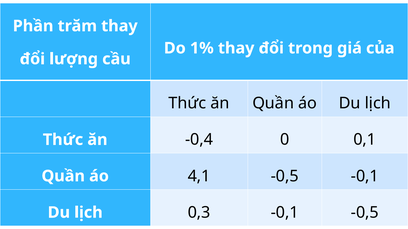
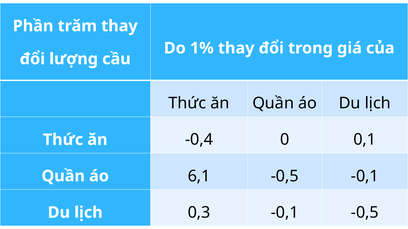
4,1: 4,1 -> 6,1 (199, 176)
